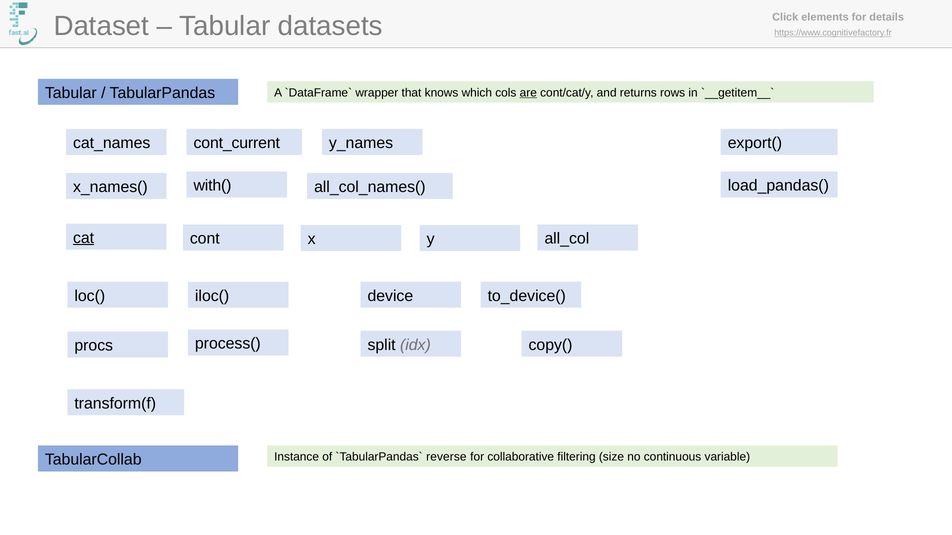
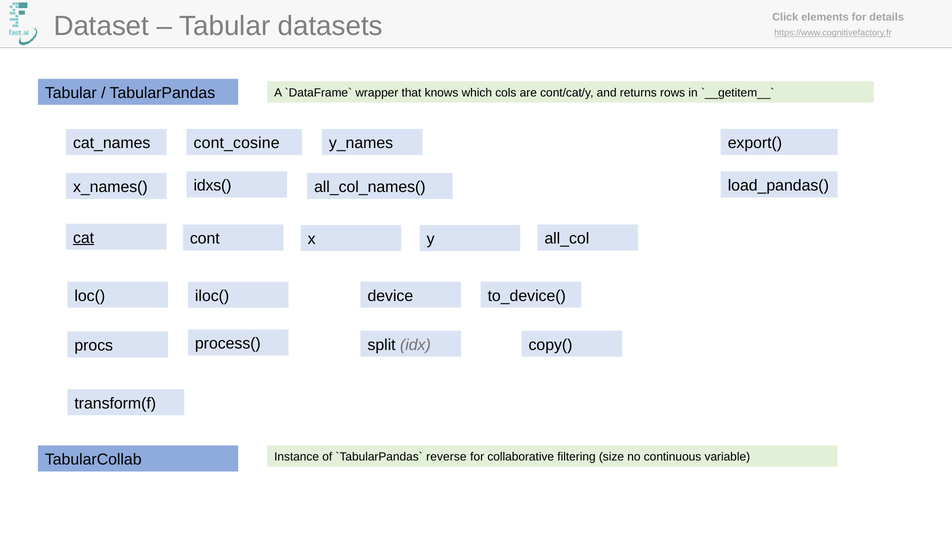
are underline: present -> none (528, 93)
cont_current: cont_current -> cont_cosine (237, 143)
with(: with( -> idxs( (213, 186)
